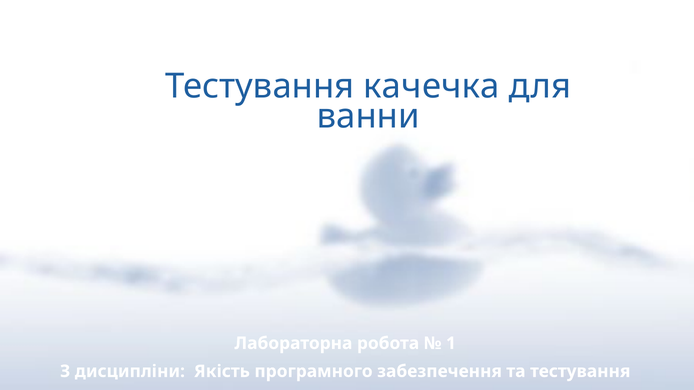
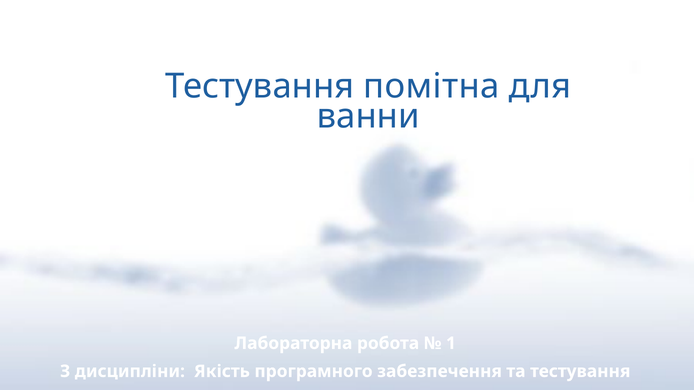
качечка: качечка -> помітна (431, 86)
